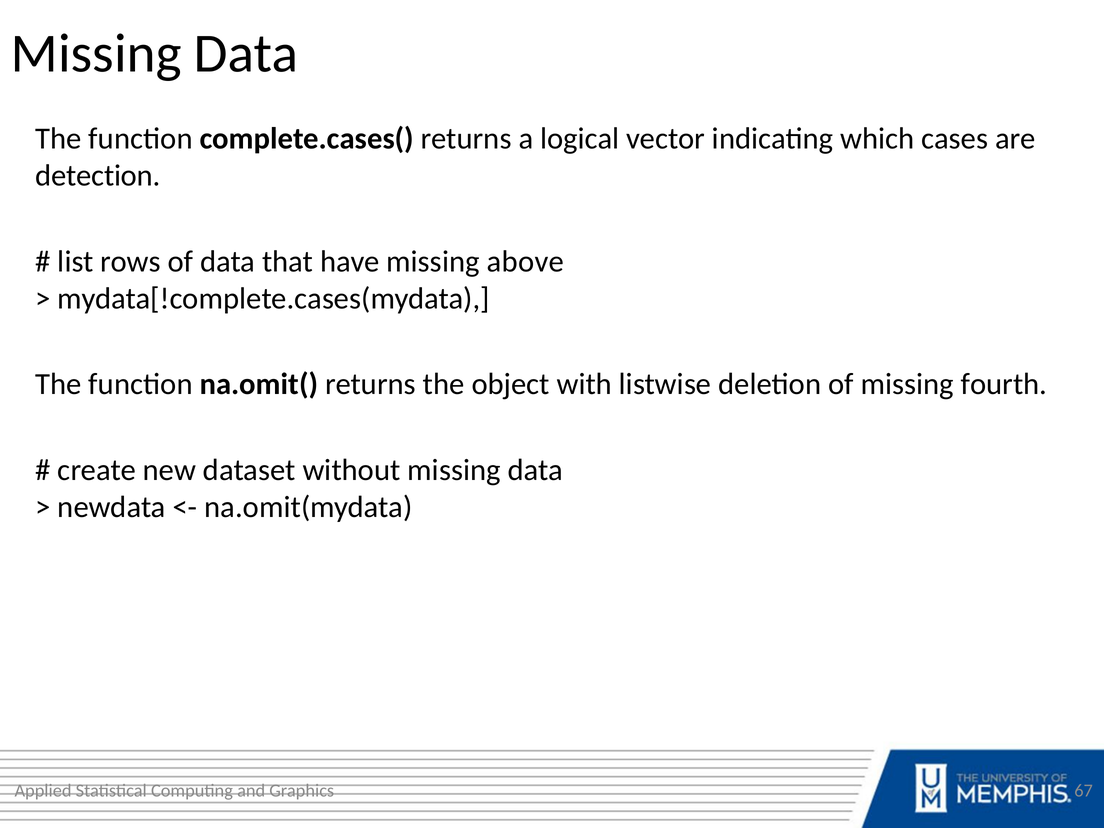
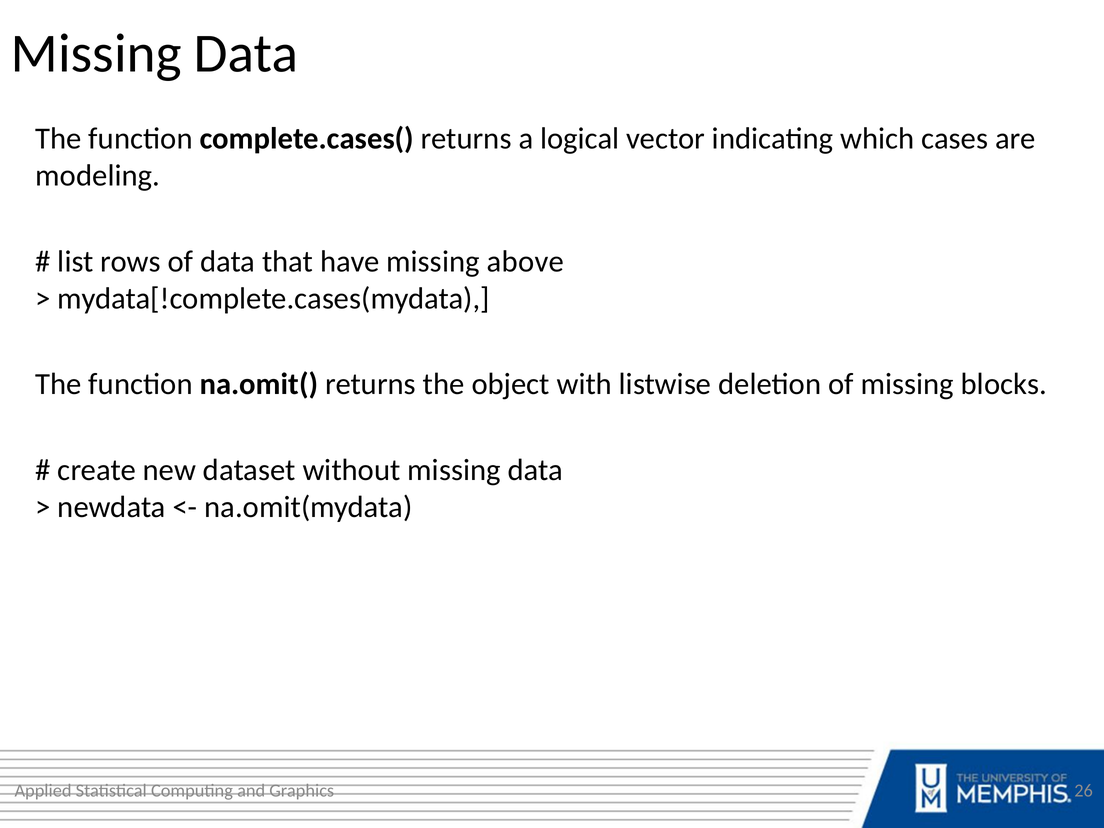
detection: detection -> modeling (98, 176)
fourth: fourth -> blocks (1004, 384)
67: 67 -> 26 (1084, 791)
